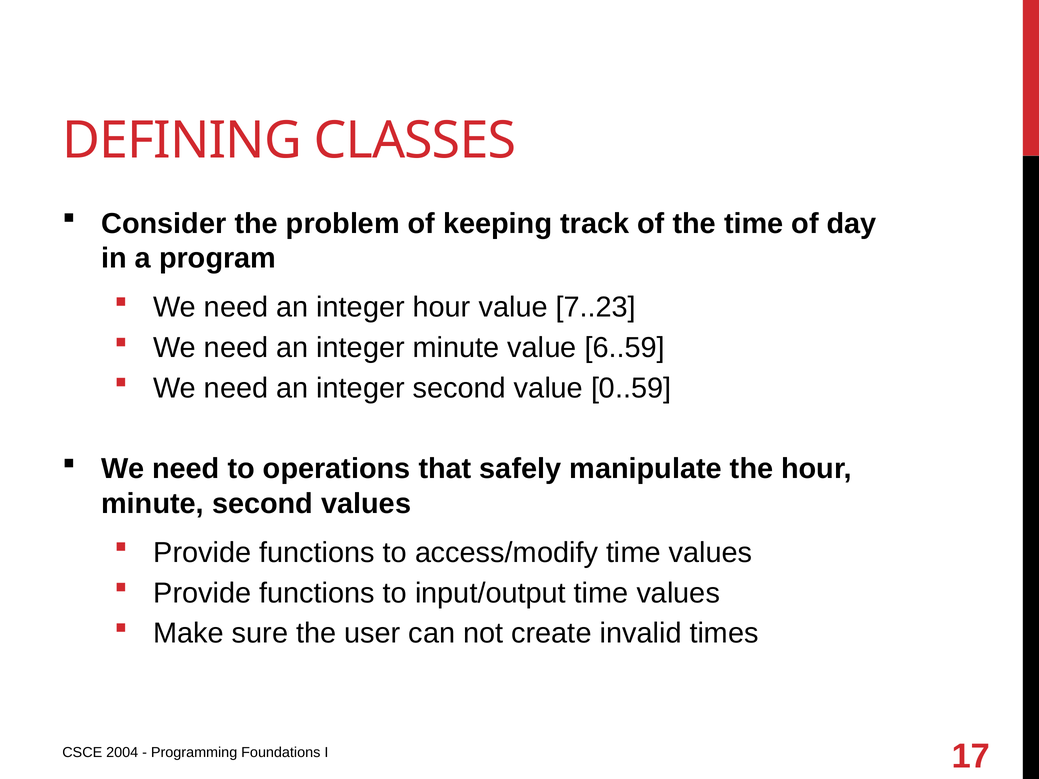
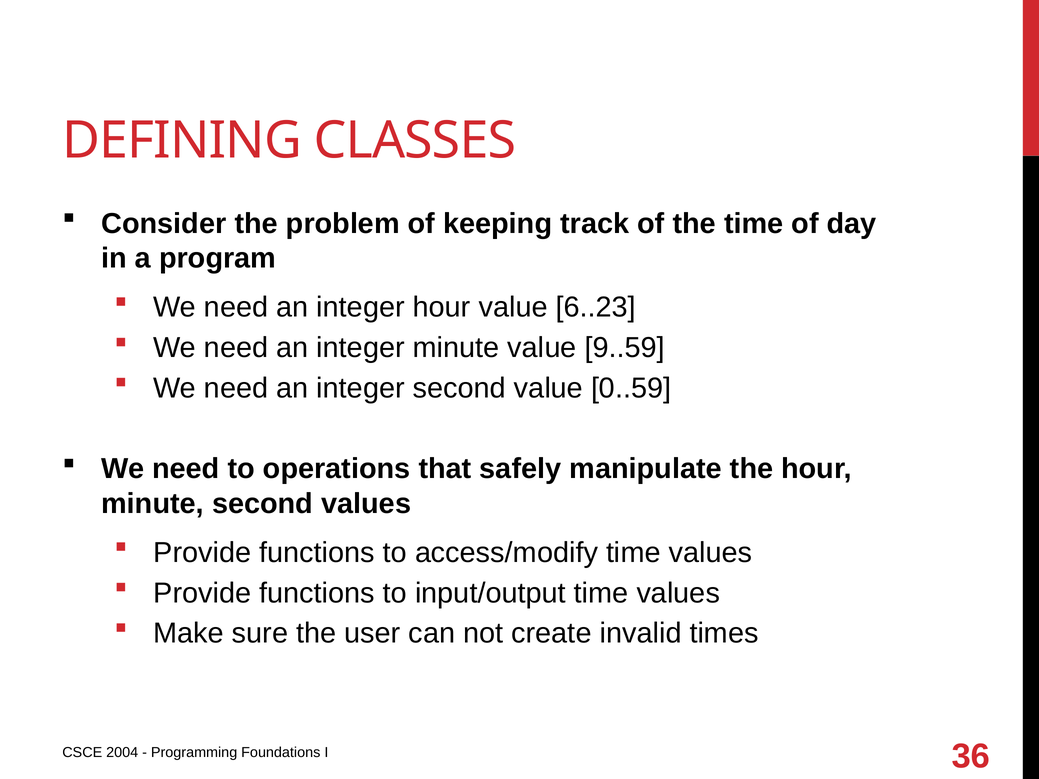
7..23: 7..23 -> 6..23 (596, 307)
6..59: 6..59 -> 9..59 (625, 348)
17: 17 -> 36 (971, 756)
